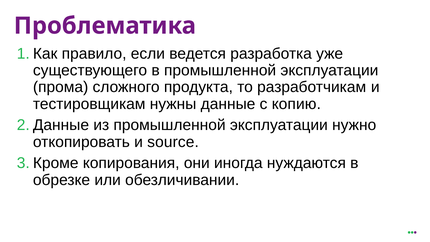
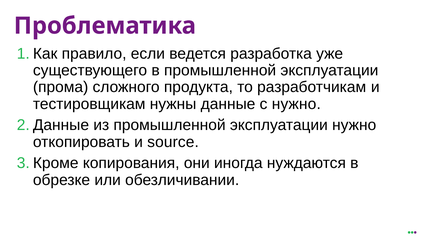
с копию: копию -> нужно (296, 104)
